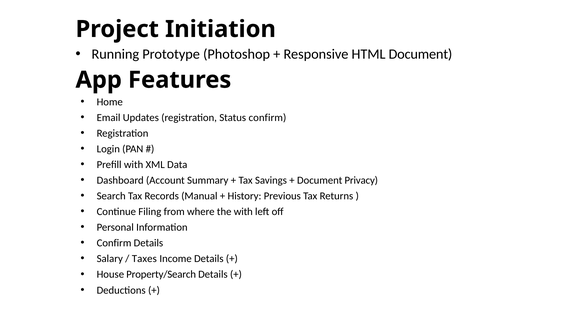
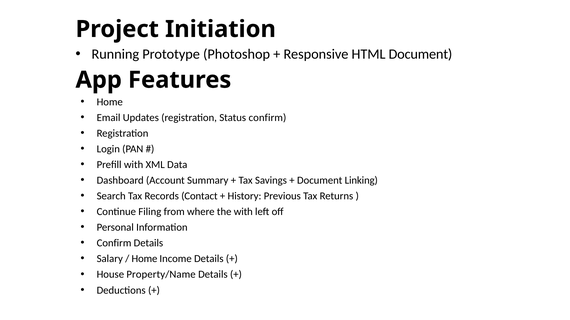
Privacy: Privacy -> Linking (361, 181)
Manual: Manual -> Contact (199, 196)
Taxes: Taxes -> Home (144, 259)
Property/Search: Property/Search -> Property/Name (161, 275)
